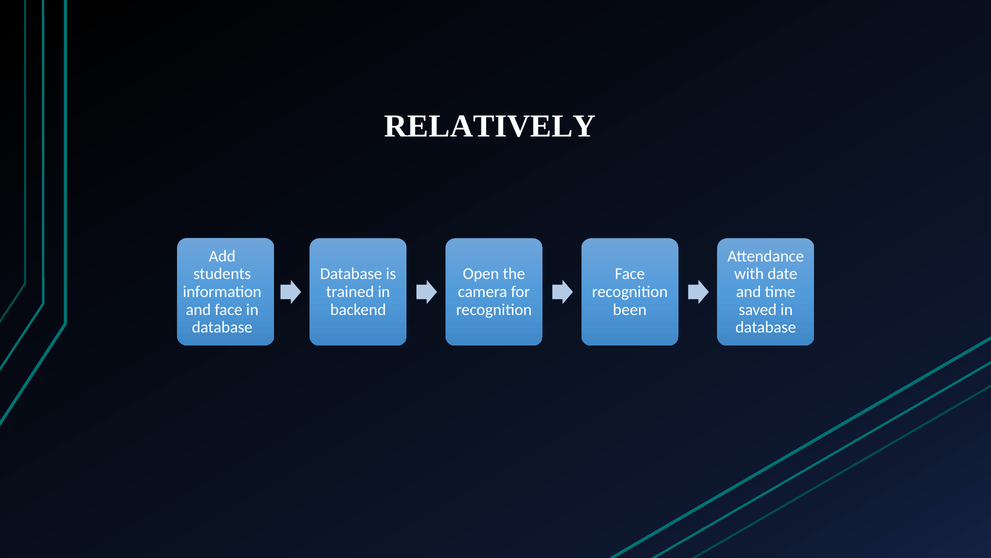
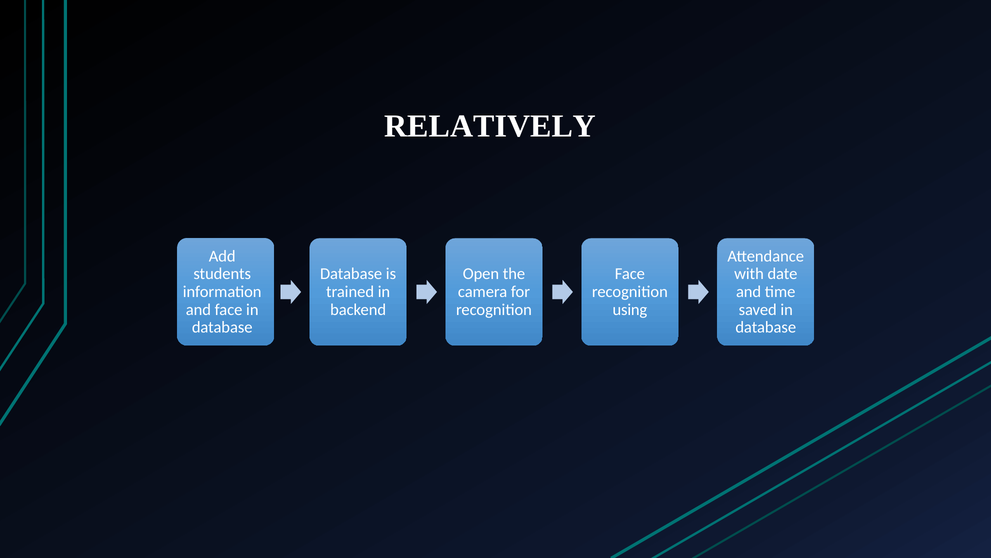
been: been -> using (630, 309)
